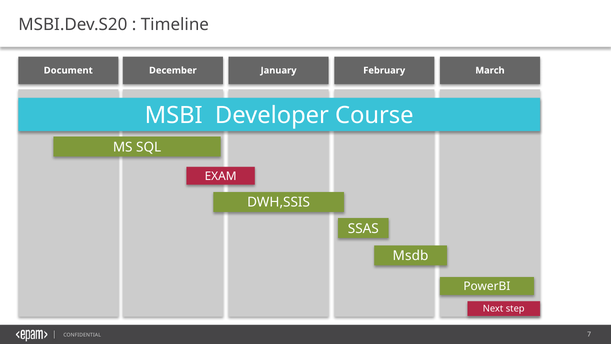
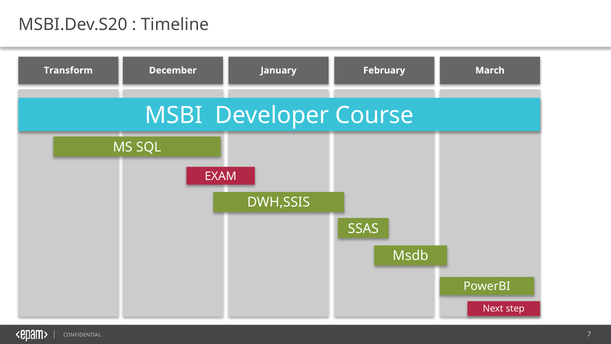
Document: Document -> Transform (68, 70)
